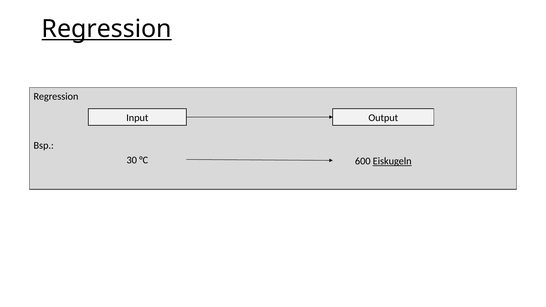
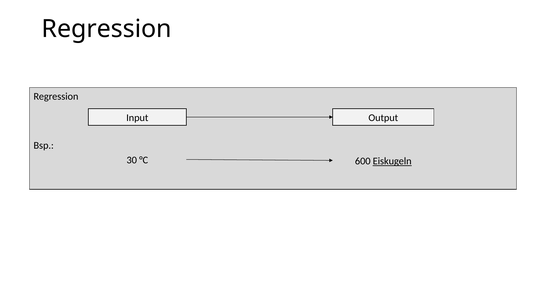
Regression underline: present -> none (107, 29)
